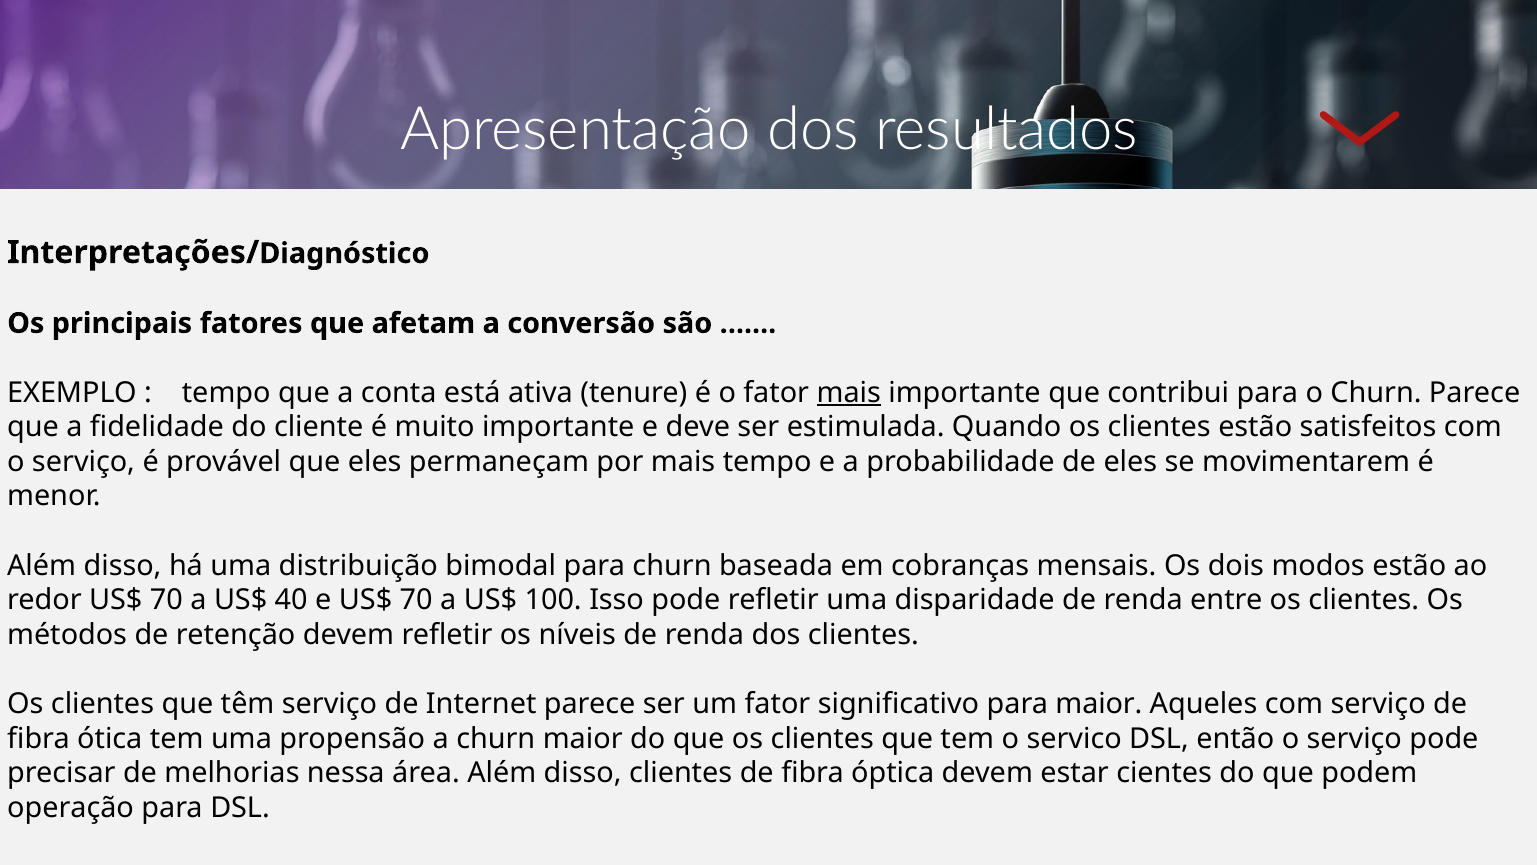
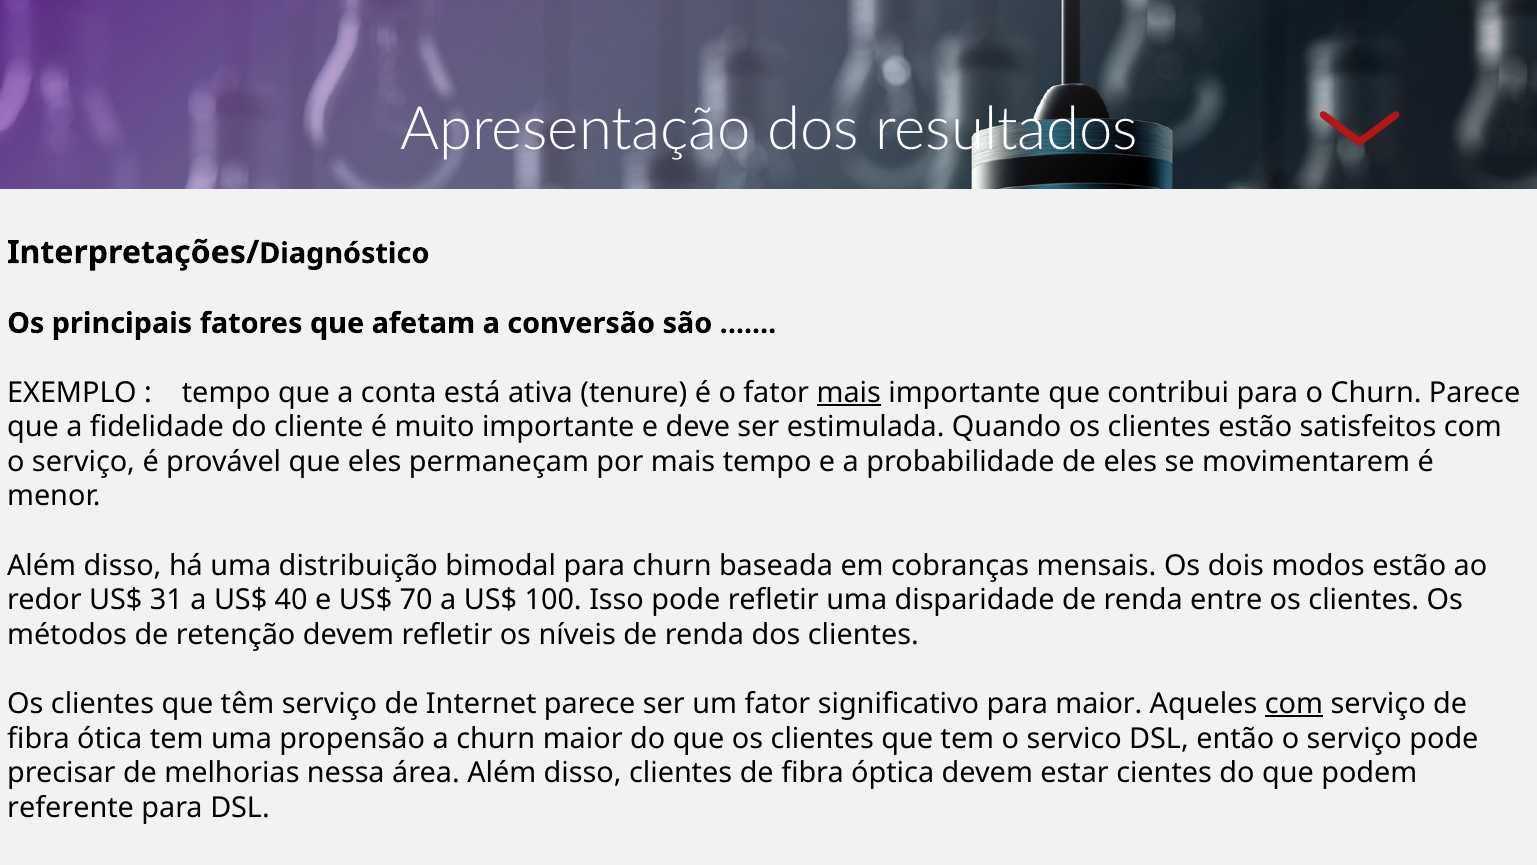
redor US$ 70: 70 -> 31 (166, 600)
com underline: none -> present (1294, 704)
operação: operação -> referente (71, 807)
